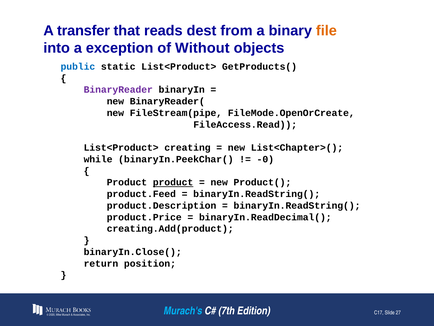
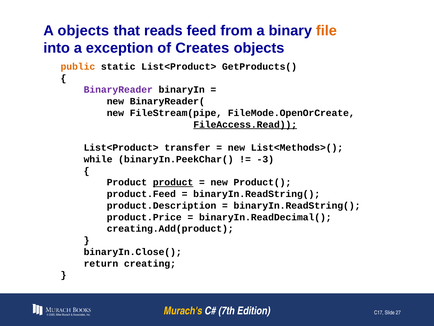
A transfer: transfer -> objects (83, 31)
dest: dest -> feed (201, 31)
Without: Without -> Creates (202, 48)
public colour: blue -> orange (78, 66)
FileAccess.Read underline: none -> present (245, 124)
creating: creating -> transfer (187, 147)
List<Chapter>(: List<Chapter>( -> List<Methods>( (297, 147)
-0: -0 -> -3 (265, 159)
position: position -> creating (150, 263)
Murach's colour: light blue -> yellow (183, 310)
